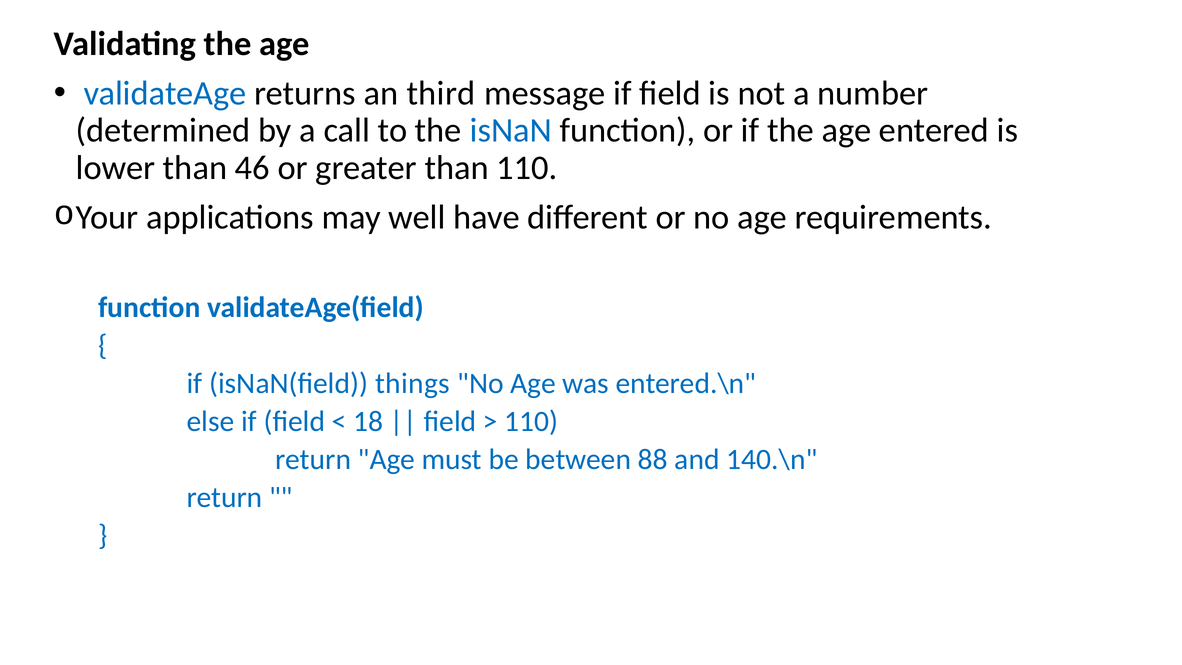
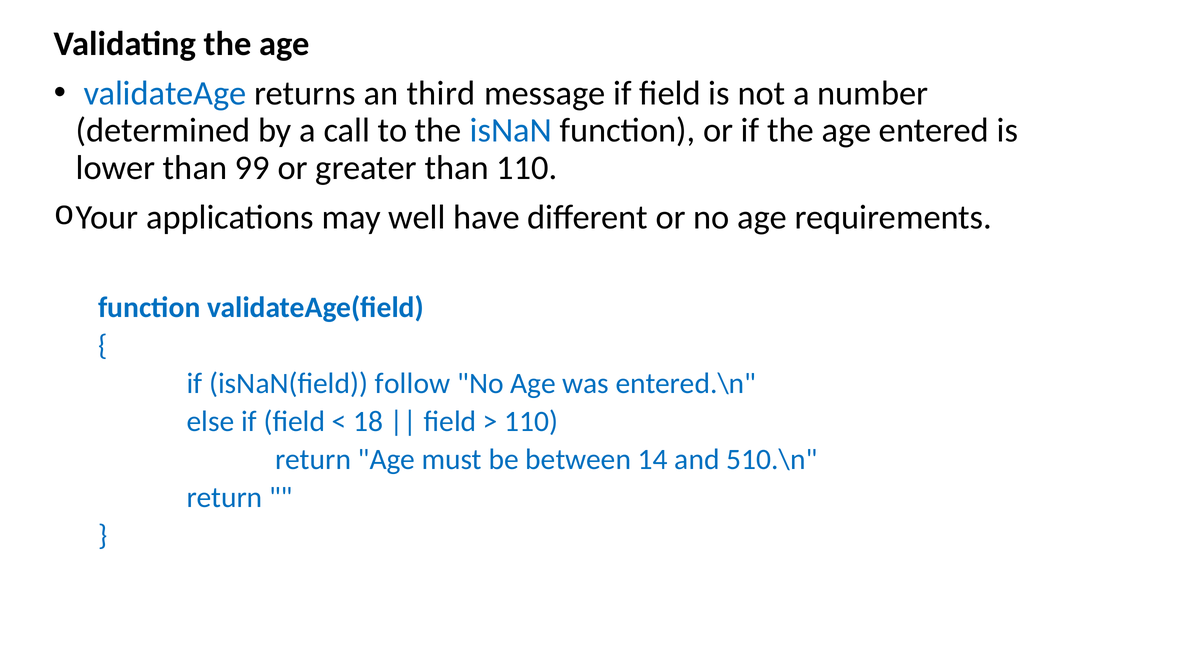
46: 46 -> 99 (252, 168)
things: things -> follow (413, 383)
88: 88 -> 14 (653, 460)
140.\n: 140.\n -> 510.\n (772, 460)
